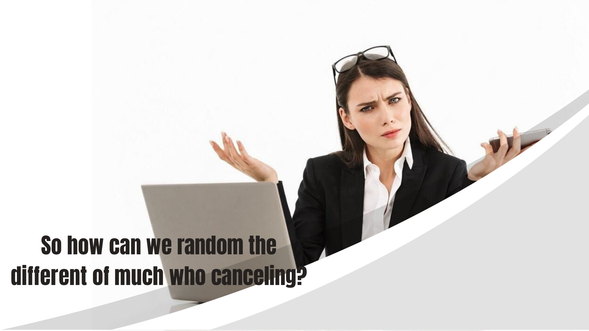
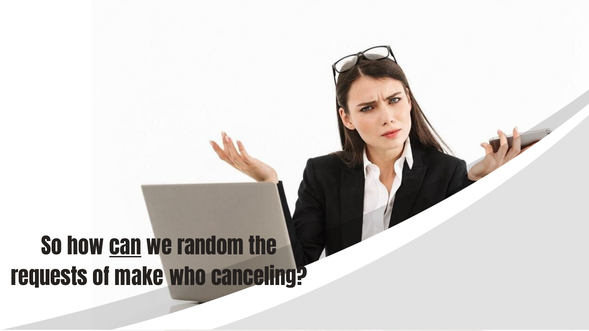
can underline: none -> present (125, 248)
different: different -> requests (49, 278)
much: much -> make (139, 278)
